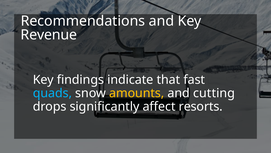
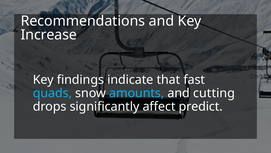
Revenue: Revenue -> Increase (49, 35)
amounts colour: yellow -> light blue (137, 93)
resorts: resorts -> predict (201, 106)
